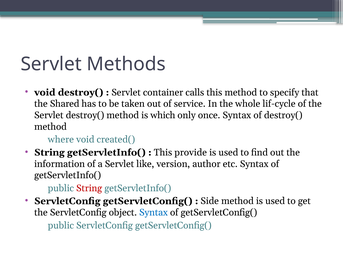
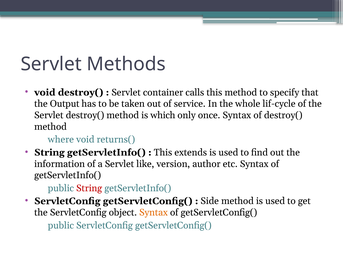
Shared: Shared -> Output (65, 104)
created(: created( -> returns( (116, 140)
provide: provide -> extends (191, 153)
Syntax colour: blue -> orange (154, 213)
